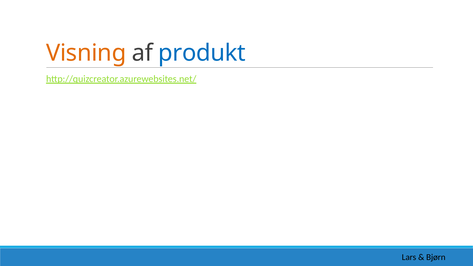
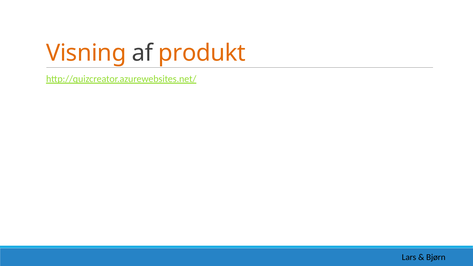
produkt colour: blue -> orange (202, 53)
